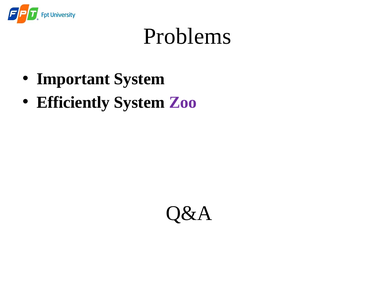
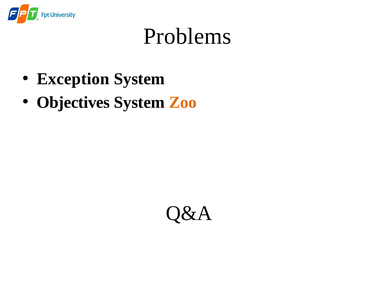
Important: Important -> Exception (73, 79)
Efficiently: Efficiently -> Objectives (73, 102)
Zoo colour: purple -> orange (183, 102)
